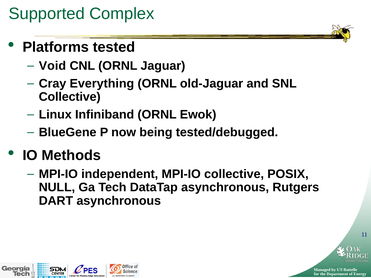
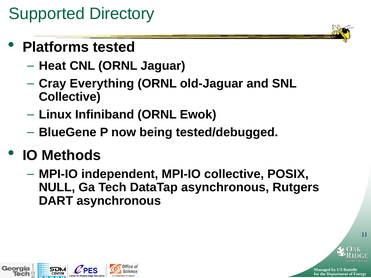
Complex: Complex -> Directory (122, 14)
Void: Void -> Heat (52, 66)
